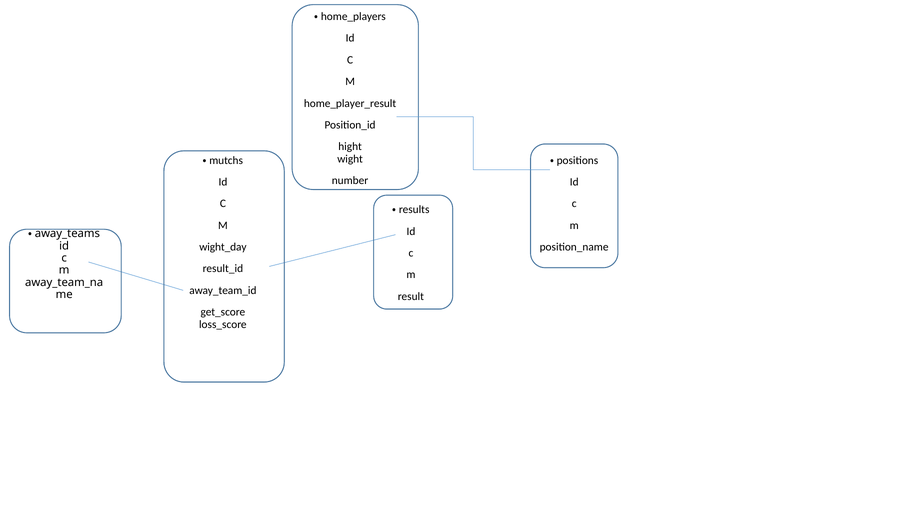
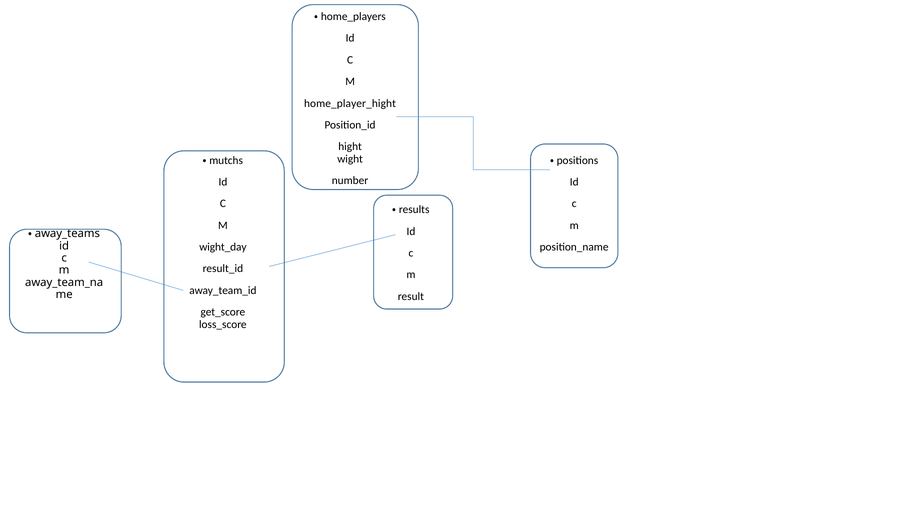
home_player_result: home_player_result -> home_player_hight (350, 103)
